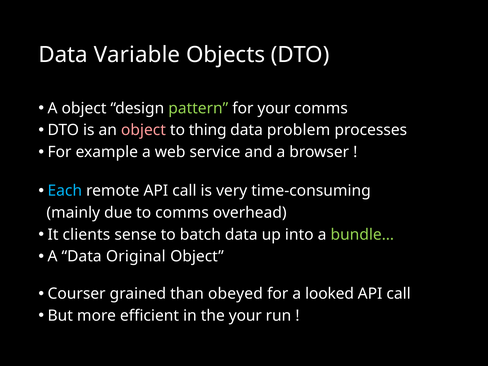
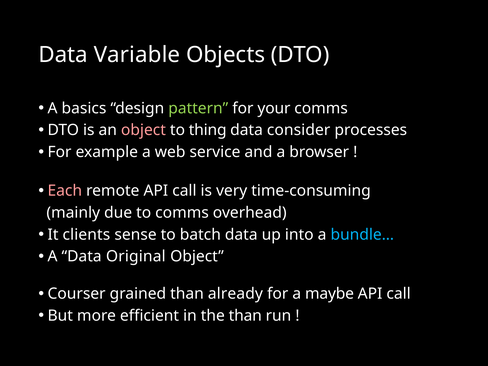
A object: object -> basics (84, 108)
problem: problem -> consider (299, 130)
Each colour: light blue -> pink (65, 191)
bundle… colour: light green -> light blue (362, 235)
obeyed: obeyed -> already (235, 294)
looked: looked -> maybe (330, 294)
the your: your -> than (245, 316)
